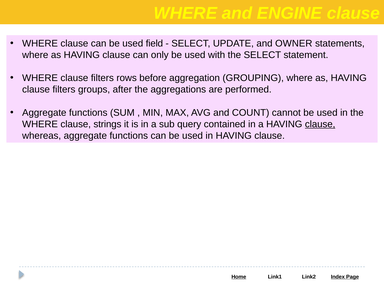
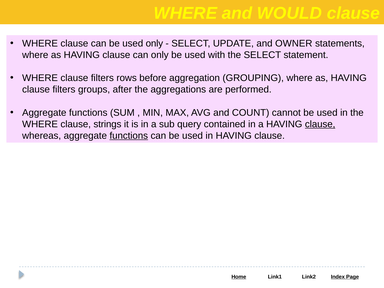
ENGINE: ENGINE -> WOULD (289, 13)
used field: field -> only (154, 44)
functions underline: none -> present (129, 136)
